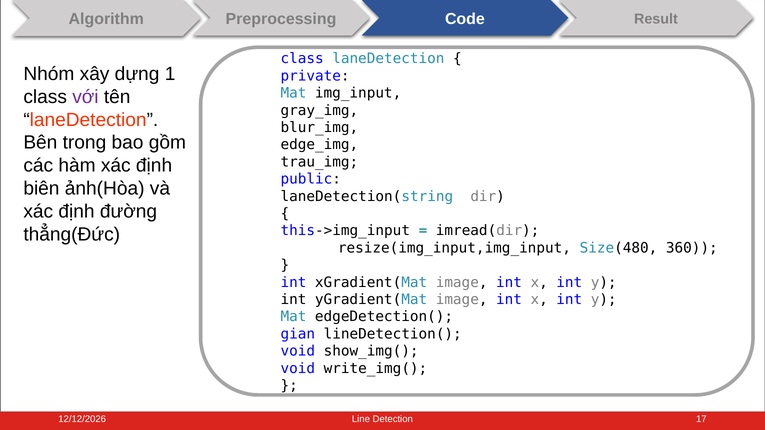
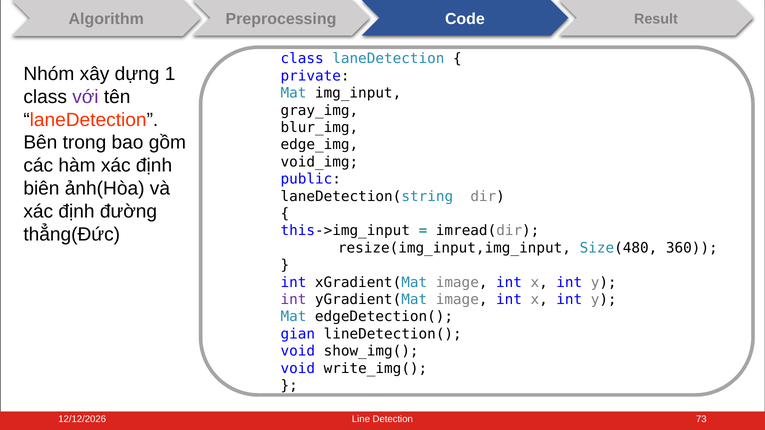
trau_img: trau_img -> void_img (319, 162)
int colour: black -> purple (294, 300)
17: 17 -> 73 (701, 419)
